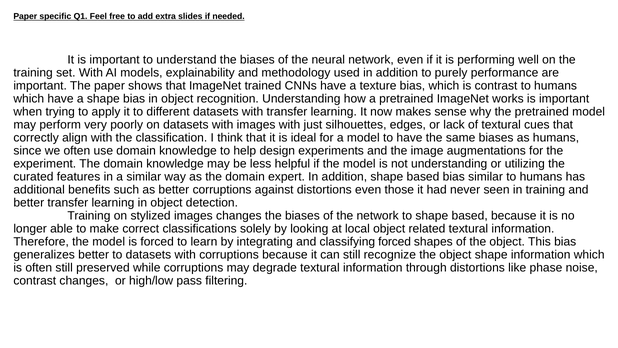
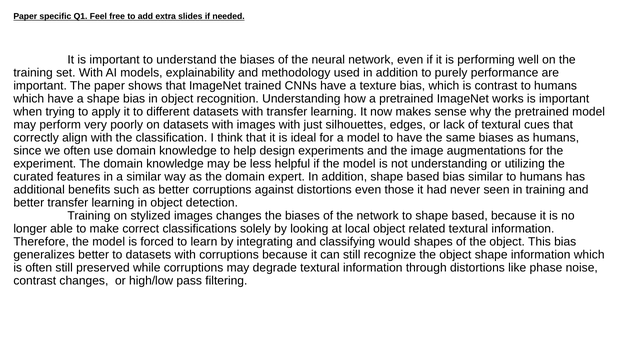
classifying forced: forced -> would (394, 241)
